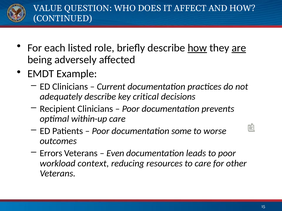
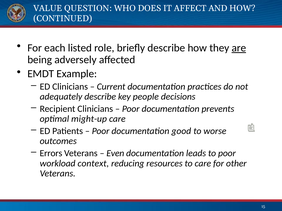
how underline: present -> none (197, 48)
critical: critical -> people (146, 97)
within-up: within-up -> might-up (89, 119)
some: some -> good (181, 131)
